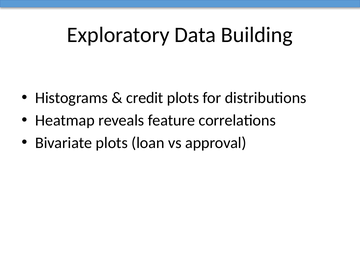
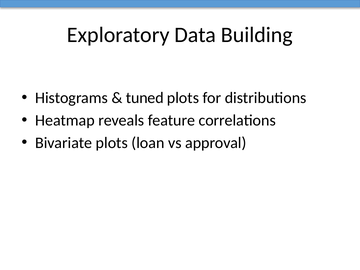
credit: credit -> tuned (145, 98)
